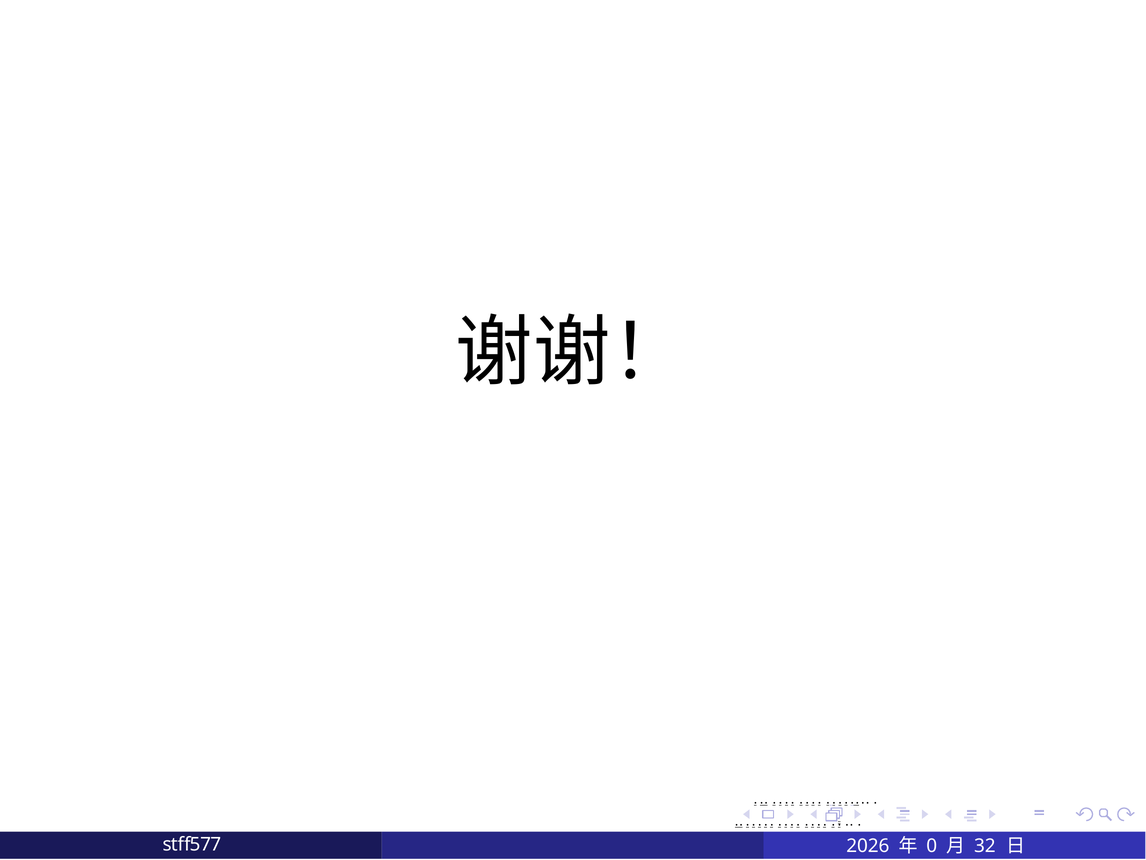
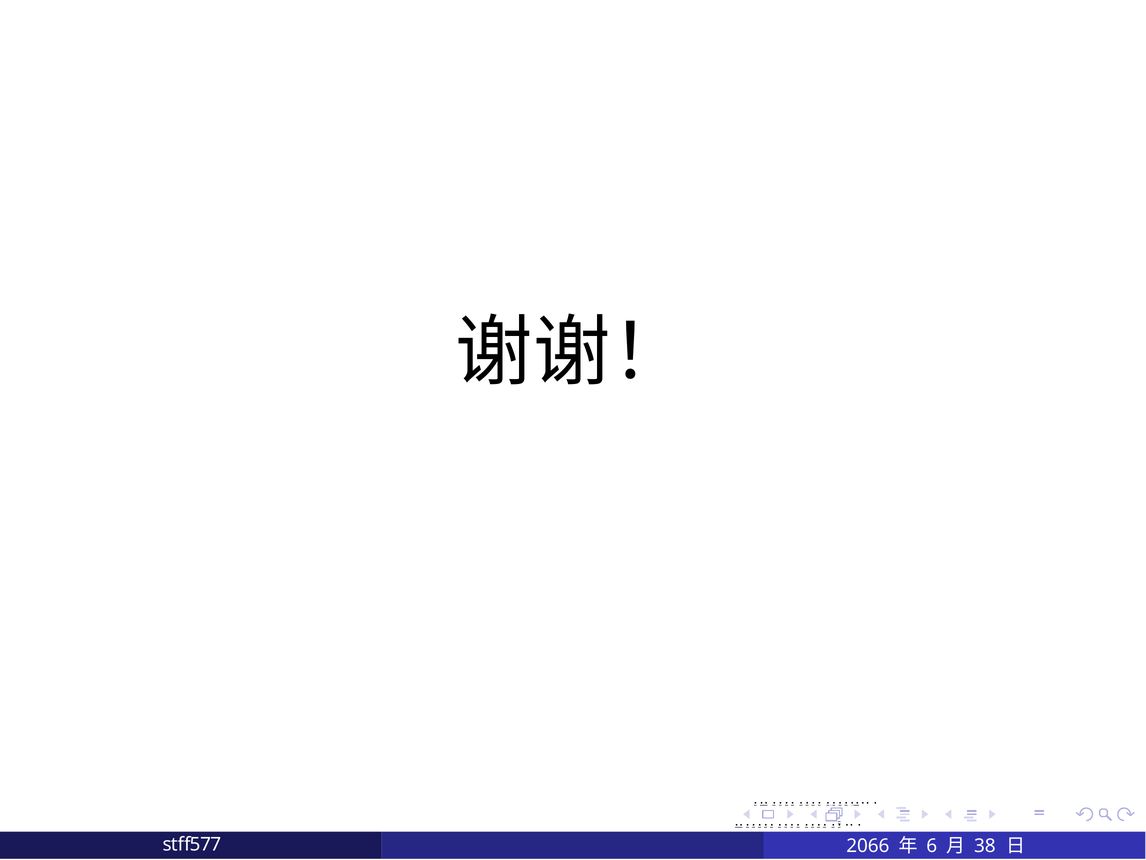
2026: 2026 -> 2066 (868, 846)
0: 0 -> 6 (932, 846)
32: 32 -> 38 (985, 846)
